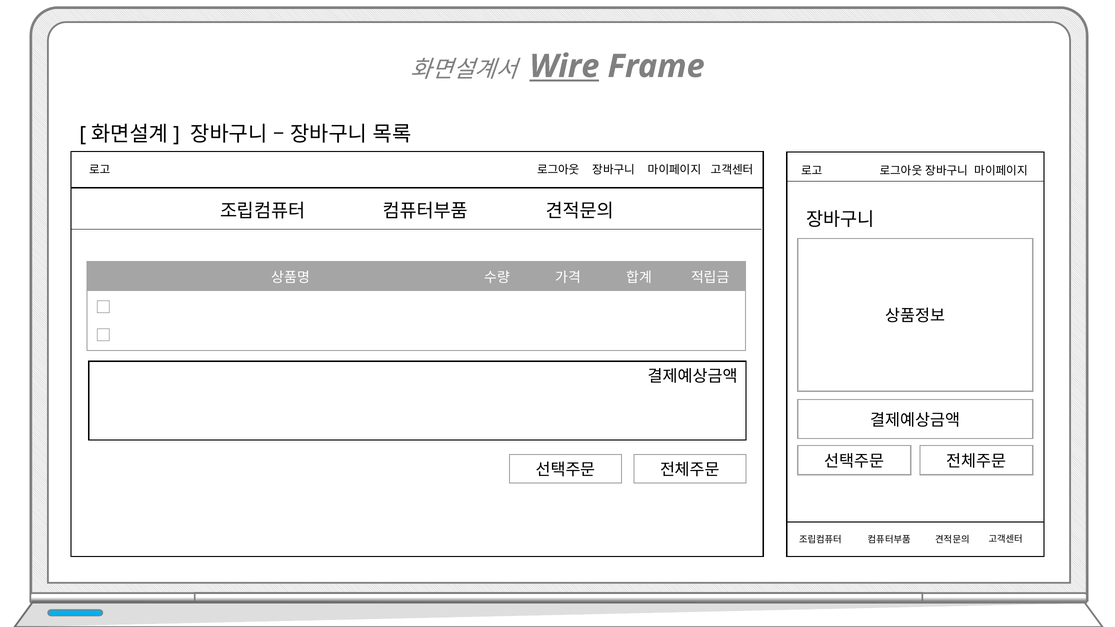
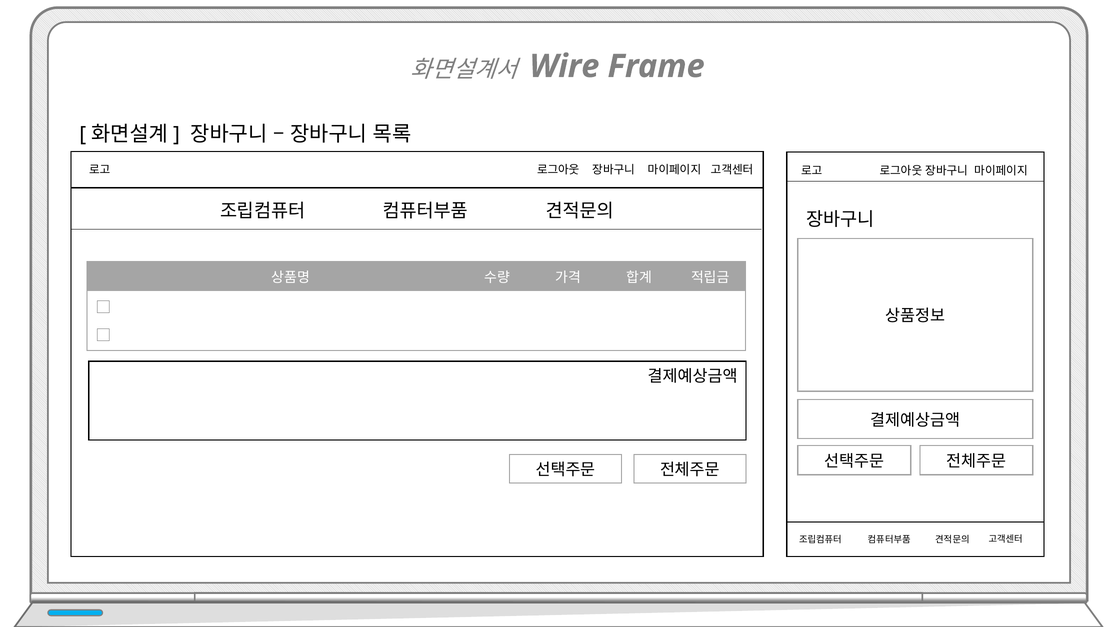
Wire underline: present -> none (564, 66)
